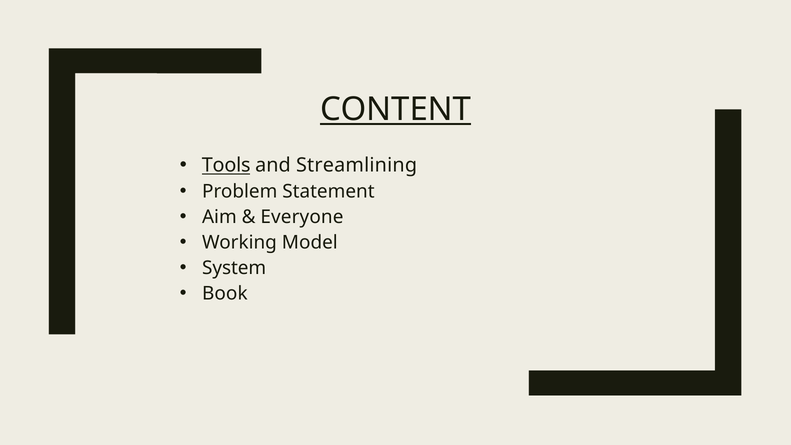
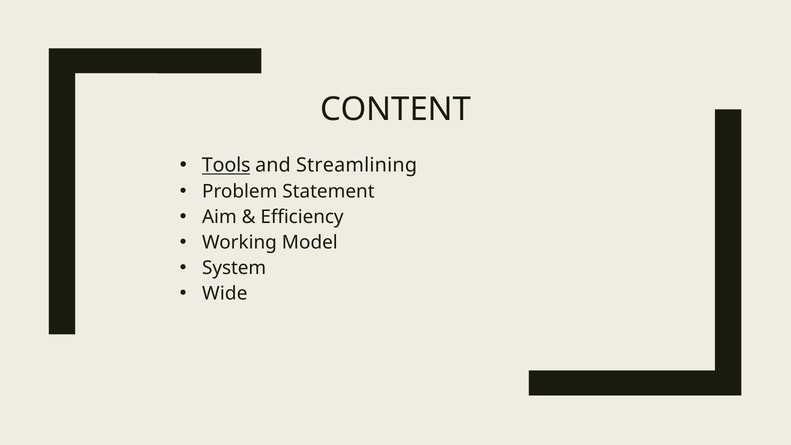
CONTENT underline: present -> none (396, 110)
Everyone: Everyone -> Efficiency (302, 217)
Book: Book -> Wide (225, 293)
